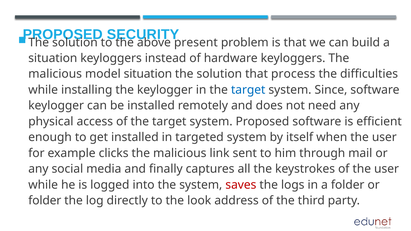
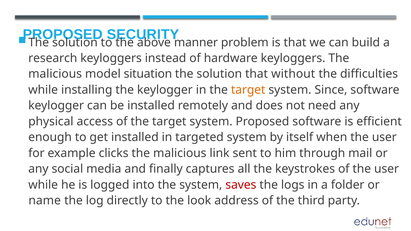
present: present -> manner (196, 42)
situation: situation -> research (53, 58)
process: process -> without (293, 74)
target colour: blue -> orange (248, 90)
folder: folder -> name (45, 201)
